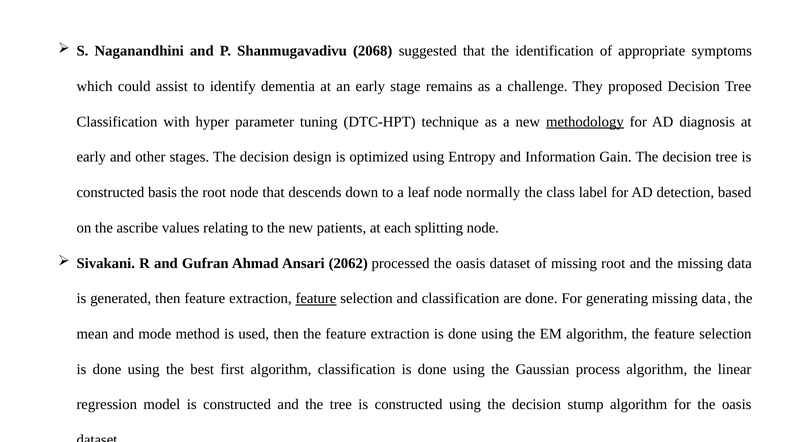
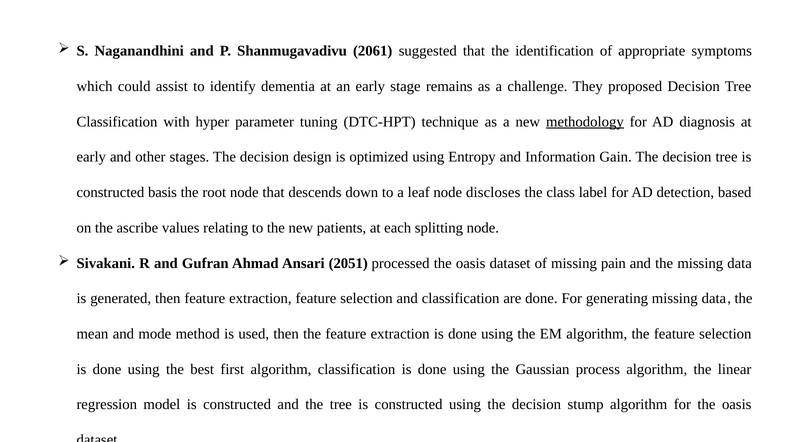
2068: 2068 -> 2061 (373, 51)
normally: normally -> discloses (493, 193)
2062: 2062 -> 2051 (348, 263)
missing root: root -> pain (613, 263)
feature underline: present -> none (316, 299)
